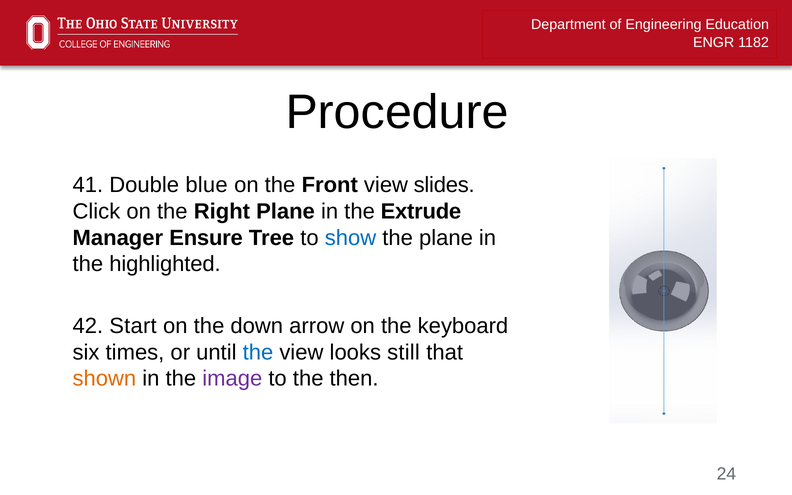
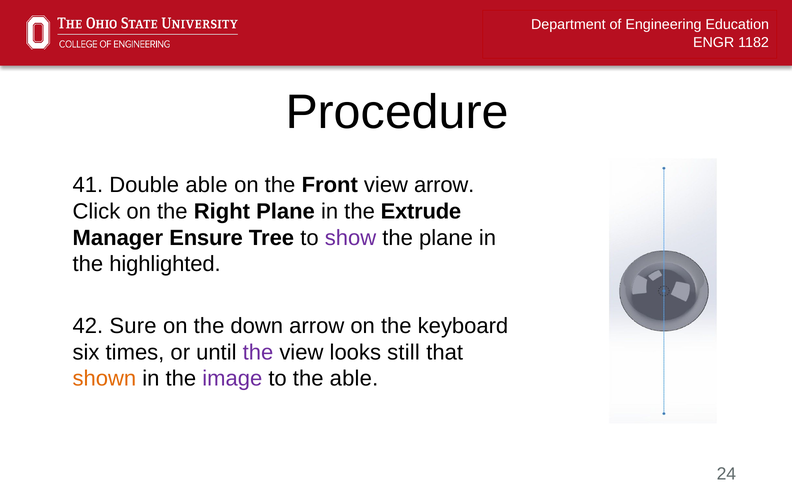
Double blue: blue -> able (207, 185)
view slides: slides -> arrow (444, 185)
show colour: blue -> purple (351, 238)
Start: Start -> Sure (133, 326)
the colour: blue -> purple (258, 352)
the then: then -> able (354, 379)
